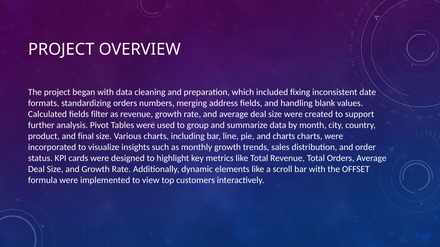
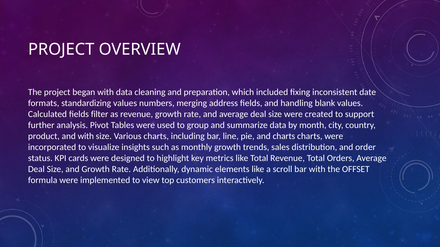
standardizing orders: orders -> values (125, 103)
and final: final -> with (86, 137)
